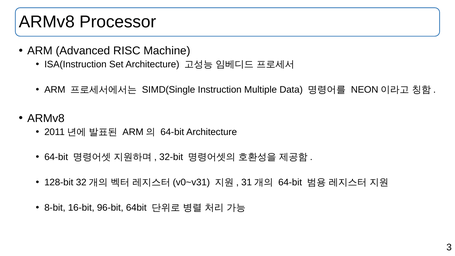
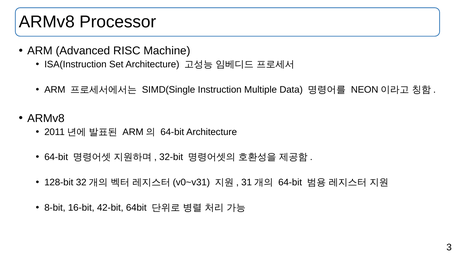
96-bit: 96-bit -> 42-bit (110, 208)
